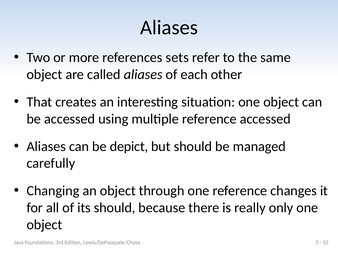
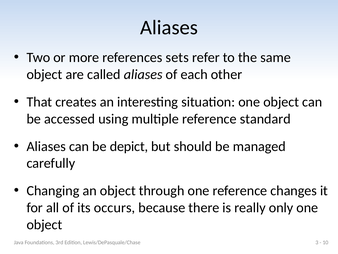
reference accessed: accessed -> standard (265, 119)
its should: should -> occurs (115, 207)
